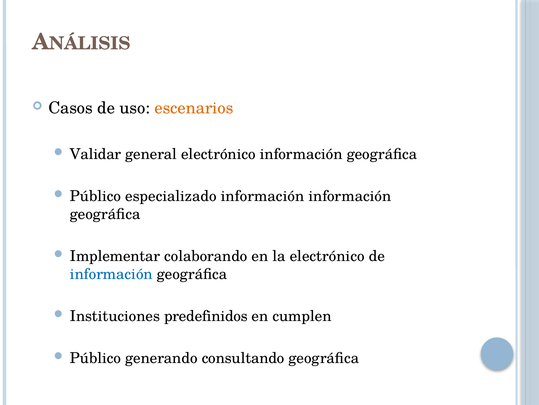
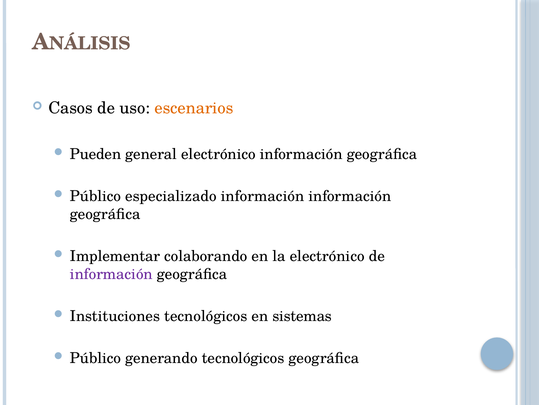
Validar: Validar -> Pueden (96, 154)
información colour: blue -> purple (111, 274)
Instituciones predefinidos: predefinidos -> tecnológicos (206, 316)
cumplen: cumplen -> sistemas (302, 316)
generando consultando: consultando -> tecnológicos (243, 358)
